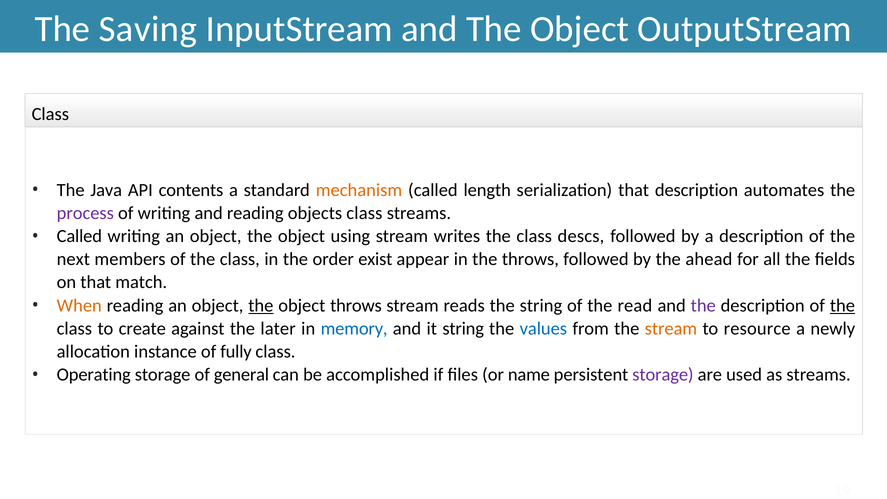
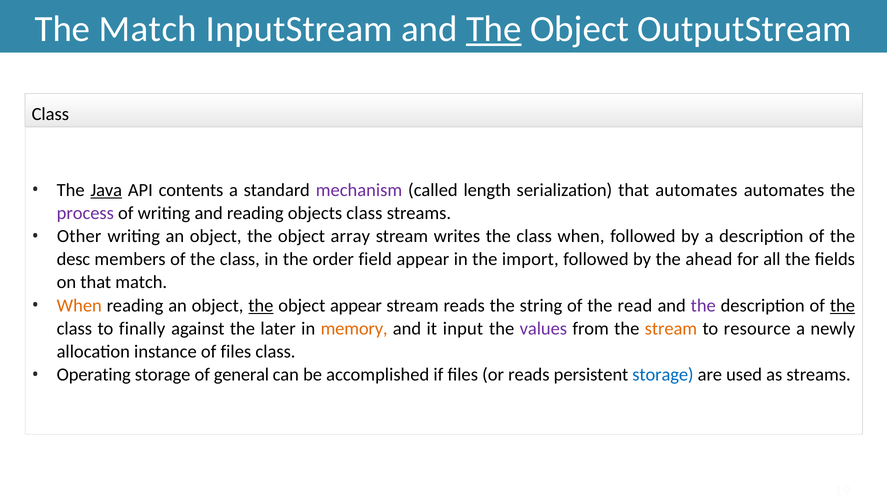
The Saving: Saving -> Match (148, 29)
The underline: none -> present (494, 29)
Java underline: none -> present (106, 190)
mechanism colour: orange -> purple (359, 190)
that description: description -> automates (696, 190)
Called: Called -> Other (79, 236)
using: using -> array (350, 236)
class descs: descs -> when (581, 236)
next: next -> desc (73, 259)
exist: exist -> field (375, 259)
the throws: throws -> import (530, 259)
object throws: throws -> appear (356, 305)
create: create -> finally (142, 329)
memory colour: blue -> orange (354, 329)
it string: string -> input (463, 329)
values colour: blue -> purple (543, 329)
of fully: fully -> files (236, 352)
or name: name -> reads (529, 375)
storage colour: purple -> blue (663, 375)
